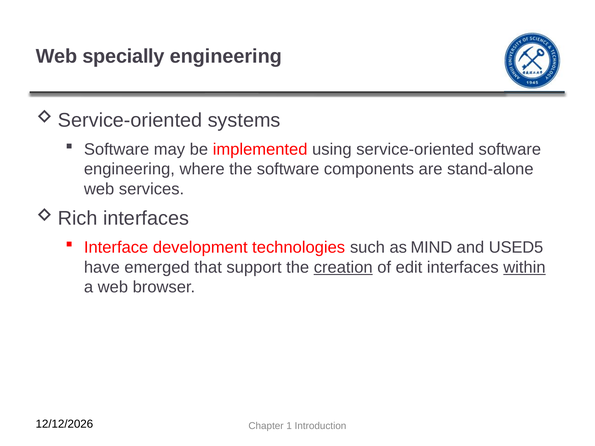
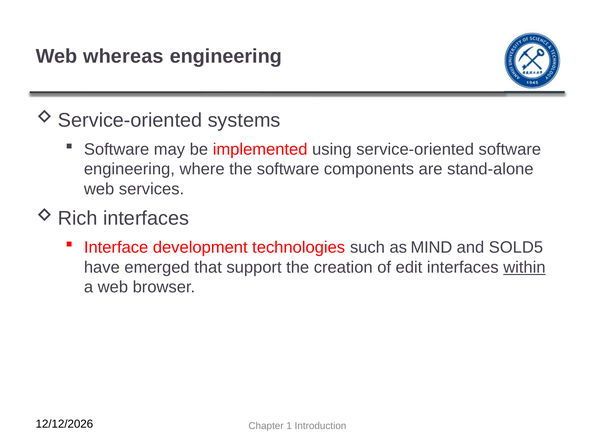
specially: specially -> whereas (123, 56)
USED5: USED5 -> SOLD5 (516, 248)
creation underline: present -> none (343, 267)
